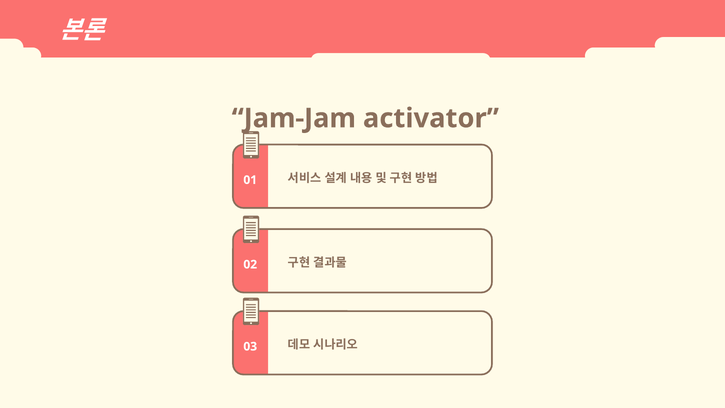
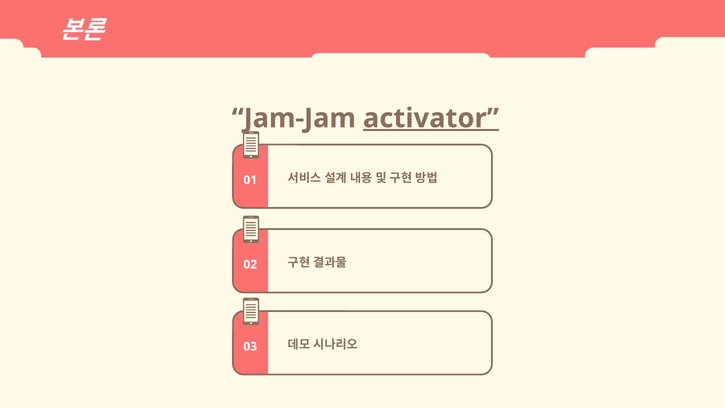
activator underline: none -> present (431, 118)
